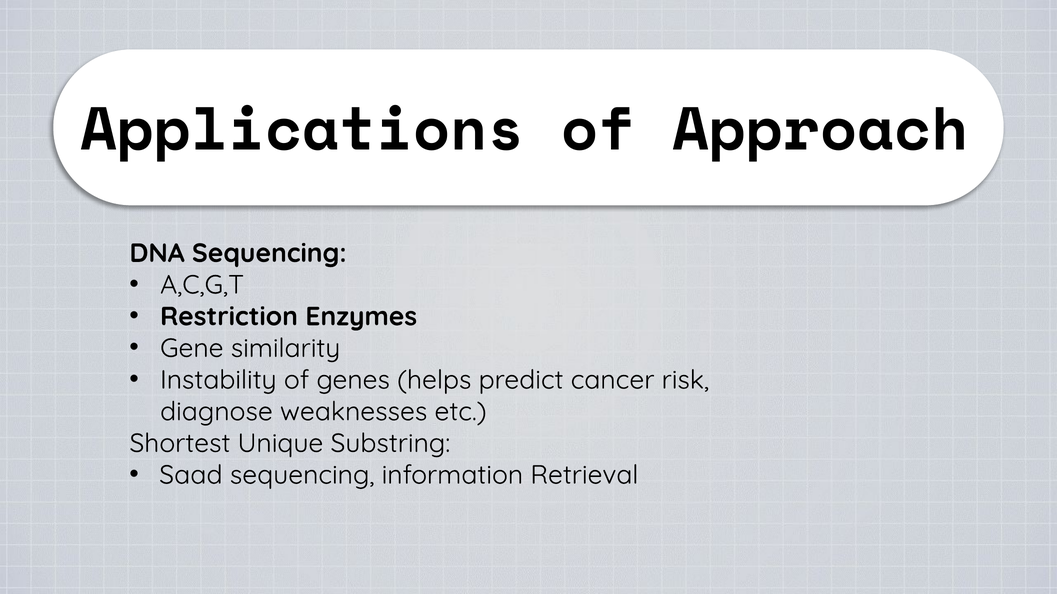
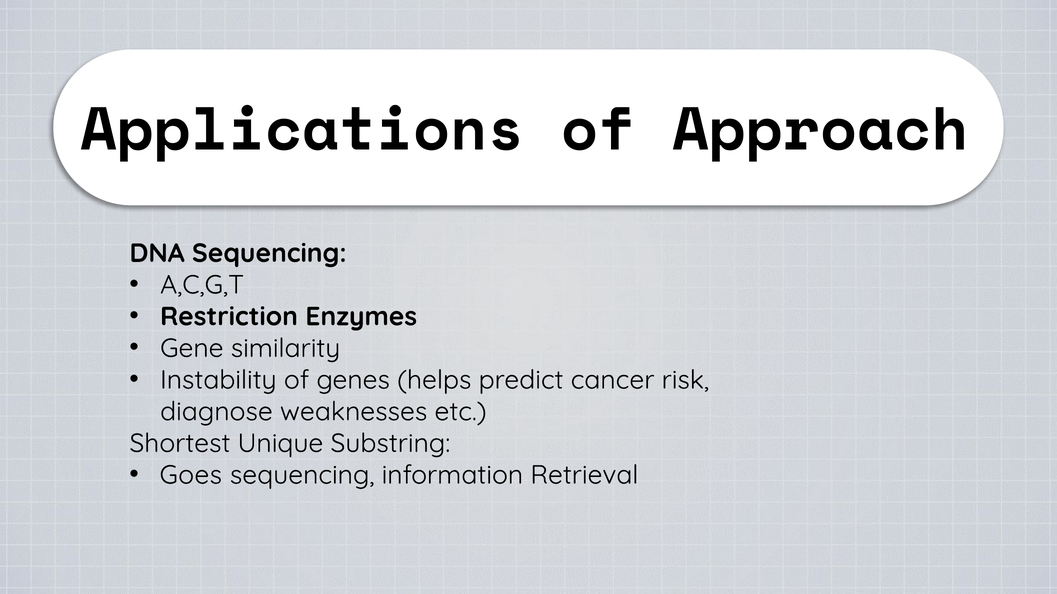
Saad: Saad -> Goes (191, 475)
